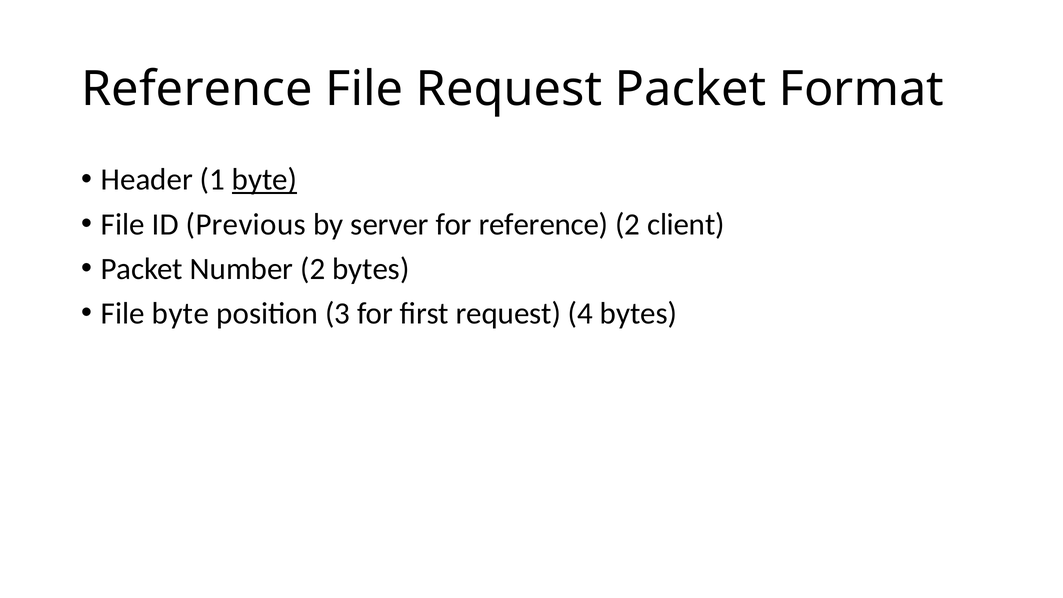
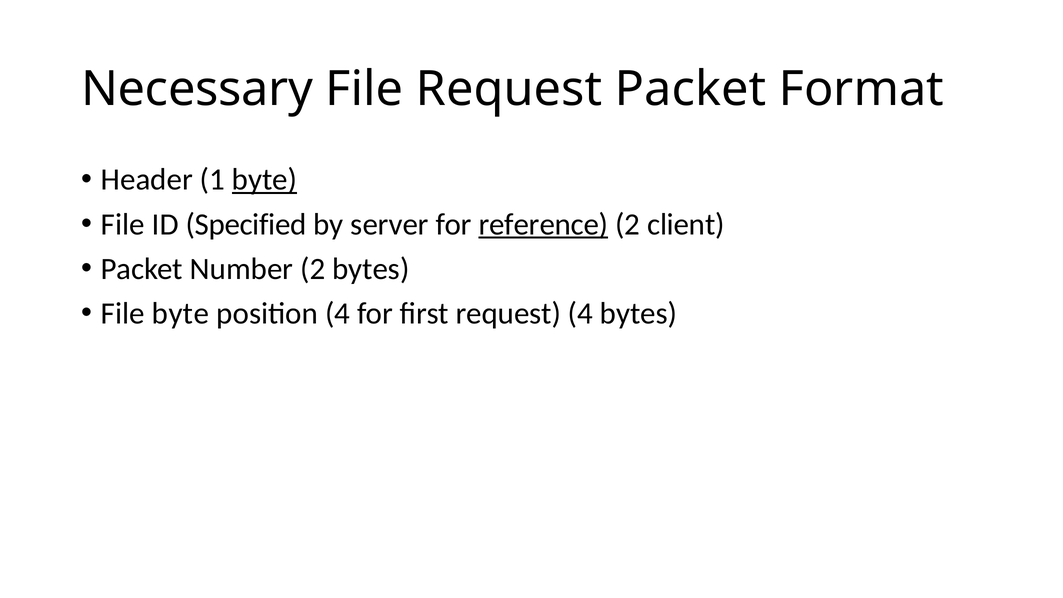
Reference: Reference -> Necessary (197, 89)
Previous: Previous -> Specified (246, 224)
reference underline: none -> present (543, 224)
position 3: 3 -> 4 (338, 313)
